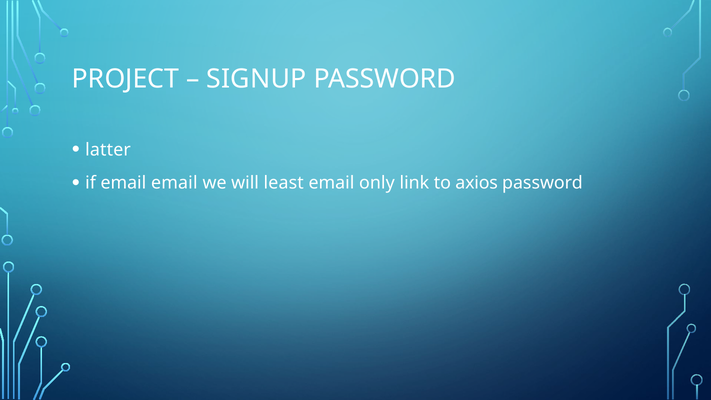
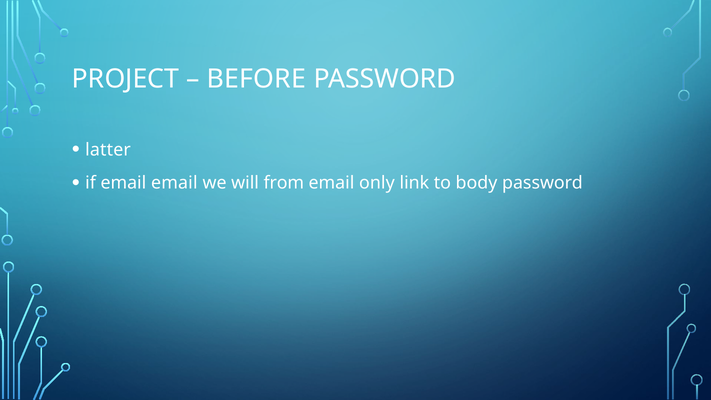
SIGNUP: SIGNUP -> BEFORE (256, 79)
least: least -> from (284, 183)
axios: axios -> body (476, 183)
